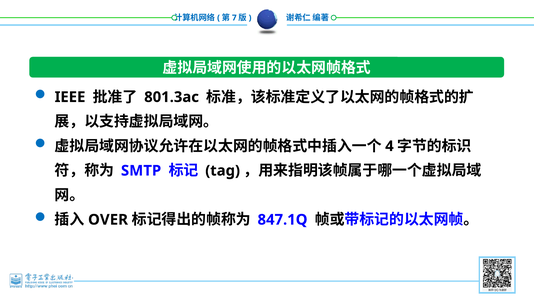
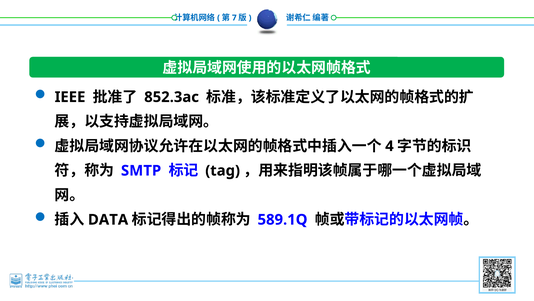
801.3ac: 801.3ac -> 852.3ac (172, 97)
OVER: OVER -> DATA (108, 219)
847.1Q: 847.1Q -> 589.1Q (283, 219)
